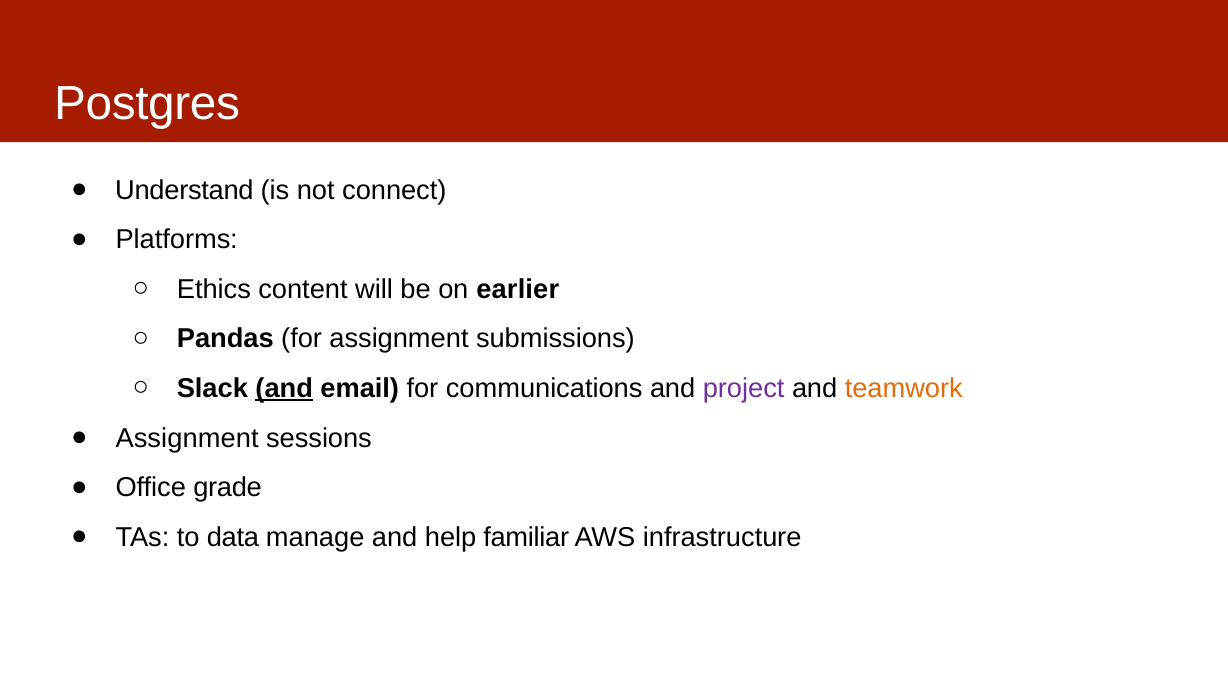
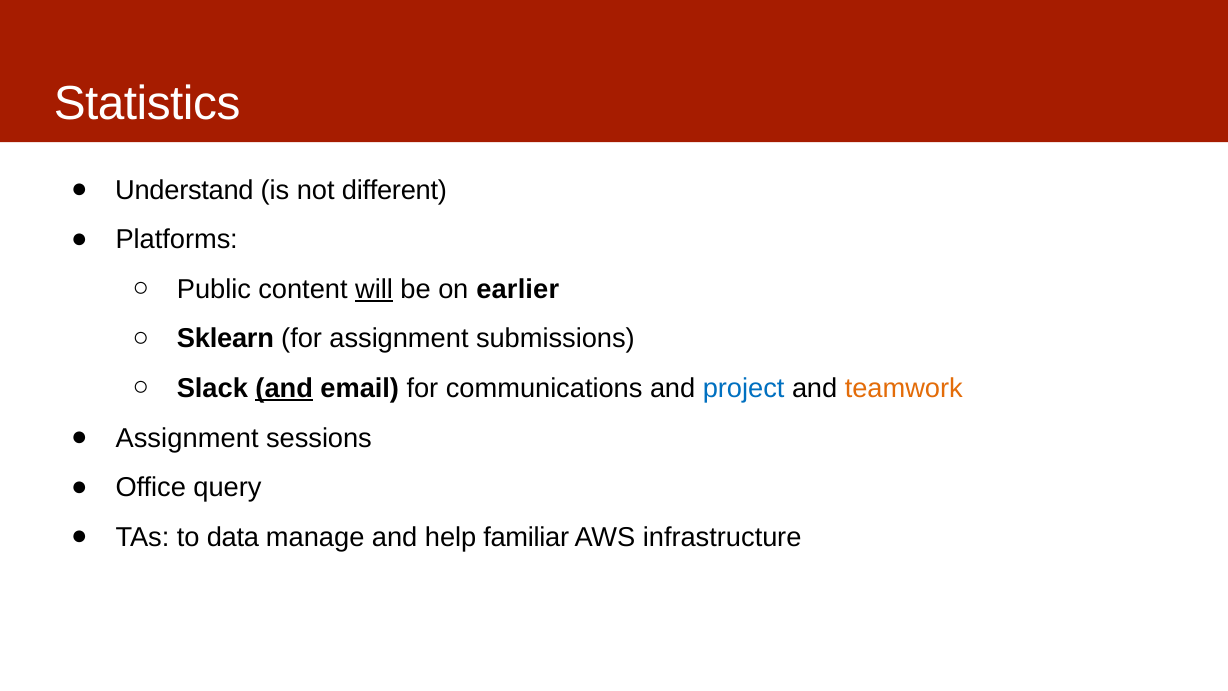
Postgres: Postgres -> Statistics (147, 104)
connect: connect -> different (394, 190)
Ethics: Ethics -> Public (214, 289)
will underline: none -> present (374, 289)
Pandas: Pandas -> Sklearn (225, 339)
project colour: purple -> blue (744, 388)
grade: grade -> query (227, 488)
